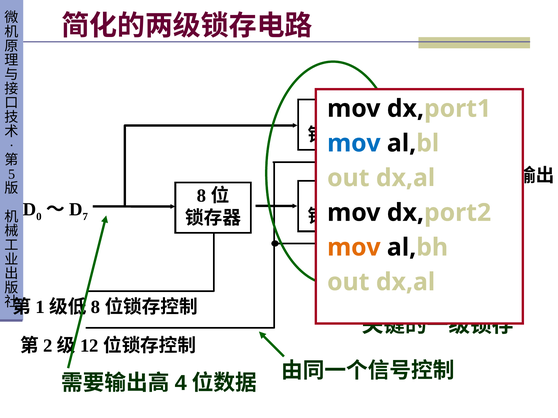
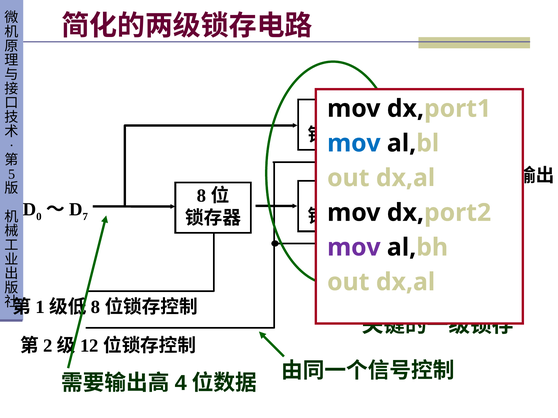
mov colour: orange -> purple (354, 248)
